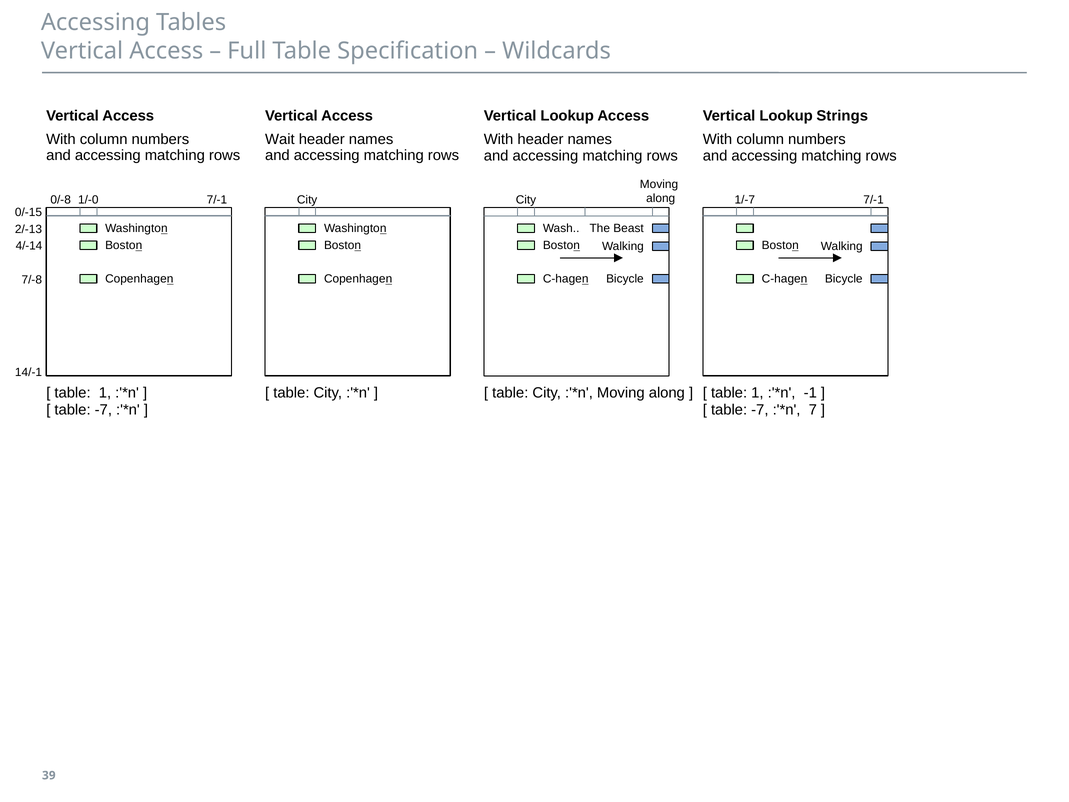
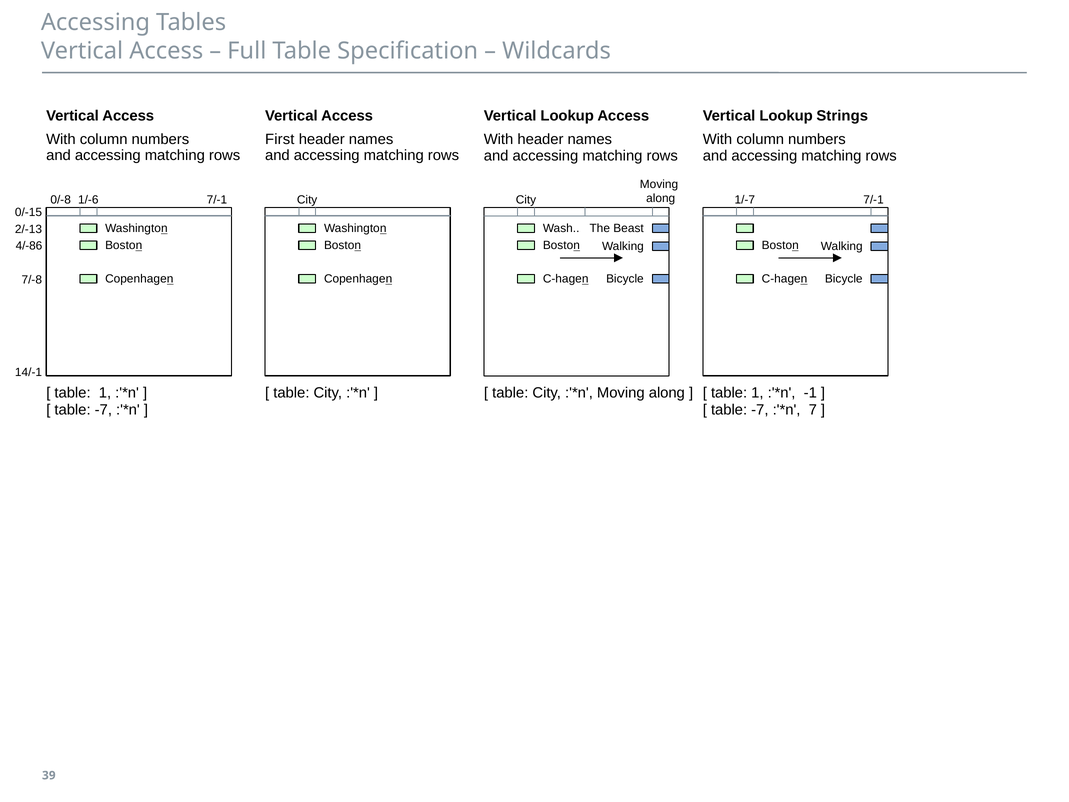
Wait: Wait -> First (280, 139)
1/-0: 1/-0 -> 1/-6 (88, 200)
4/-14: 4/-14 -> 4/-86 (29, 246)
